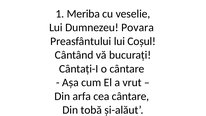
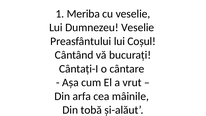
Dumnezeu Povara: Povara -> Veselie (138, 28)
cea cântare: cântare -> mâinile (130, 96)
